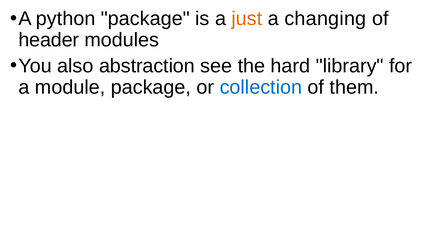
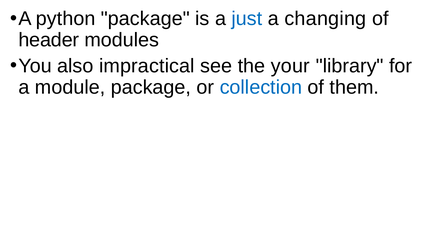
just colour: orange -> blue (247, 19)
abstraction: abstraction -> impractical (147, 66)
hard: hard -> your (290, 66)
